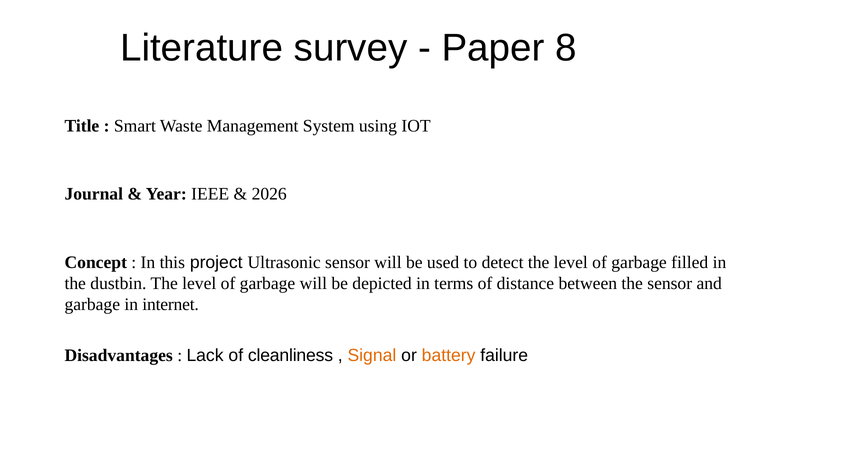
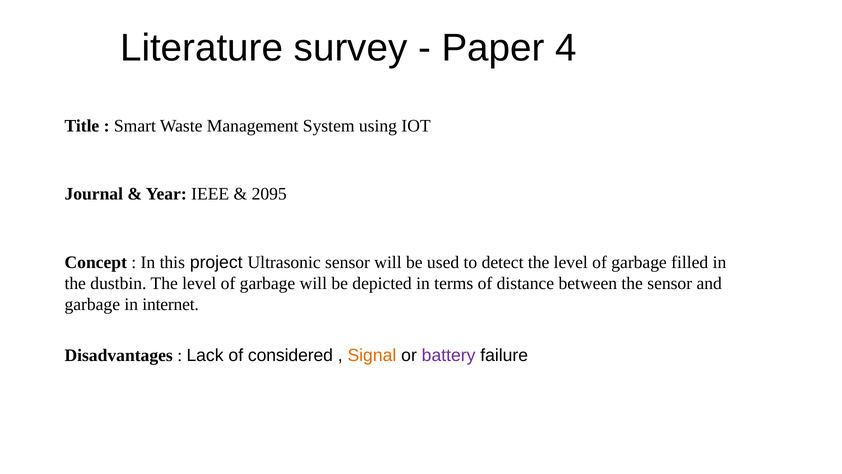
8: 8 -> 4 (566, 48)
2026: 2026 -> 2095 (269, 194)
cleanliness: cleanliness -> considered (290, 355)
battery colour: orange -> purple (449, 355)
